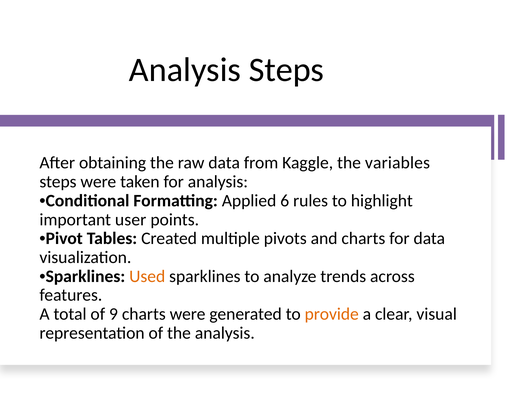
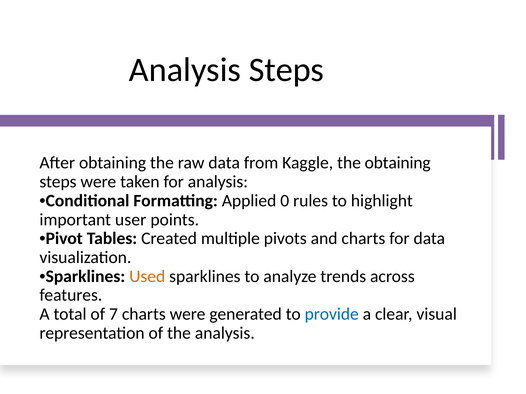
the variables: variables -> obtaining (398, 163)
6: 6 -> 0 (285, 201)
9: 9 -> 7 (113, 314)
provide colour: orange -> blue (332, 314)
